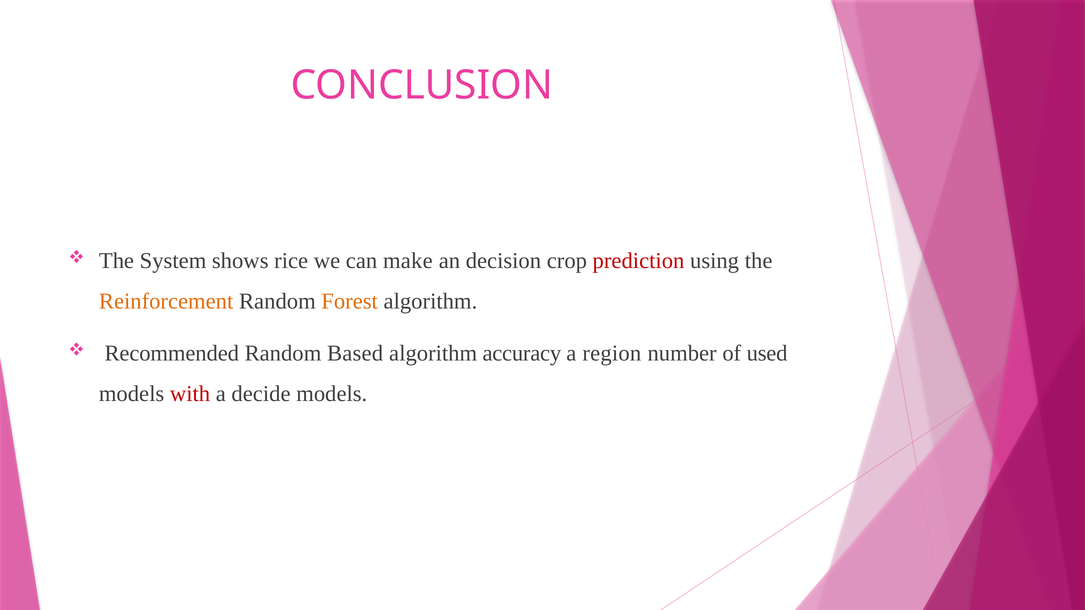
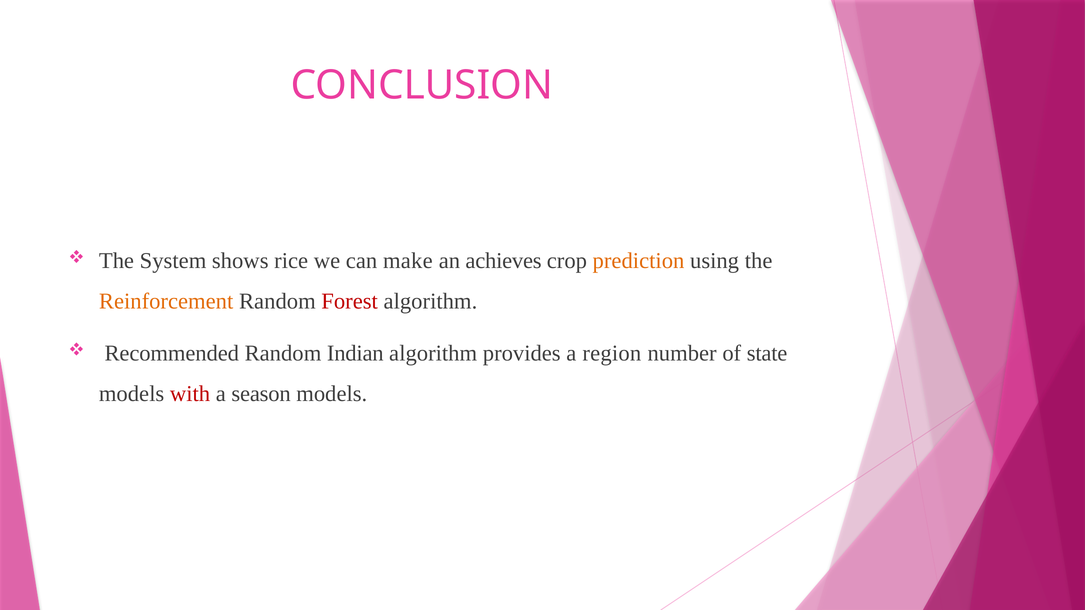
decision: decision -> achieves (504, 261)
prediction colour: red -> orange (638, 261)
Forest colour: orange -> red (350, 301)
Based: Based -> Indian (355, 353)
accuracy: accuracy -> provides (522, 353)
used: used -> state (767, 353)
decide: decide -> season (261, 394)
